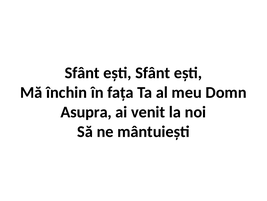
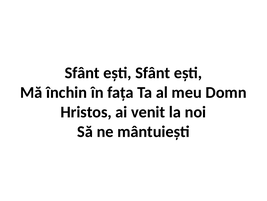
Asupra: Asupra -> Hristos (86, 112)
